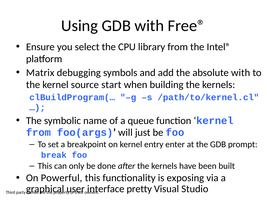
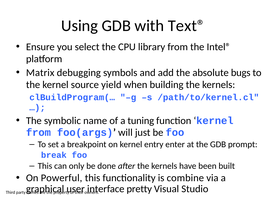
Free®: Free® -> Text® (187, 26)
absolute with: with -> bugs (241, 73)
start: start -> yield (111, 85)
queue: queue -> tuning (141, 121)
exposing: exposing -> combine (185, 178)
